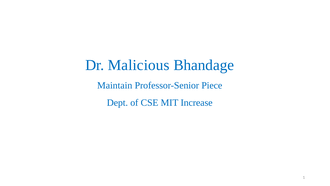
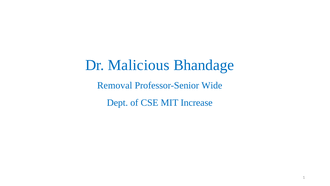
Maintain: Maintain -> Removal (115, 85)
Piece: Piece -> Wide (212, 85)
